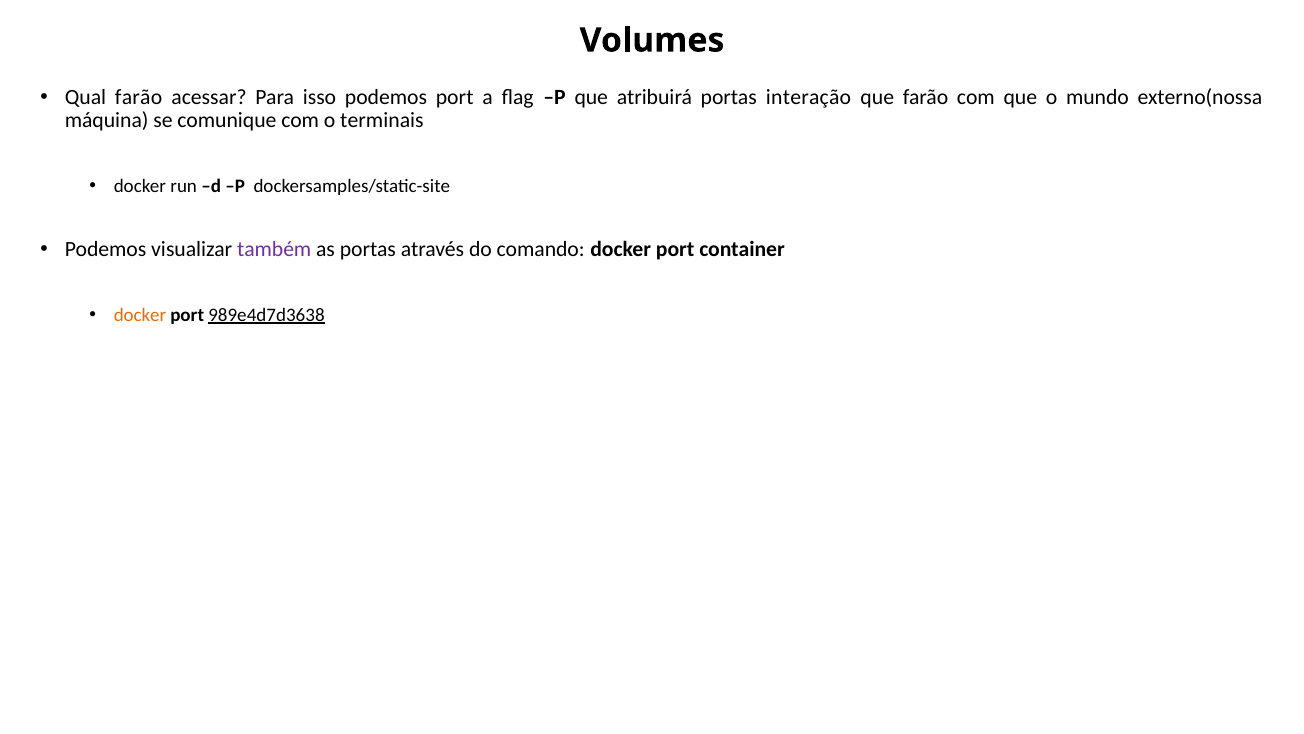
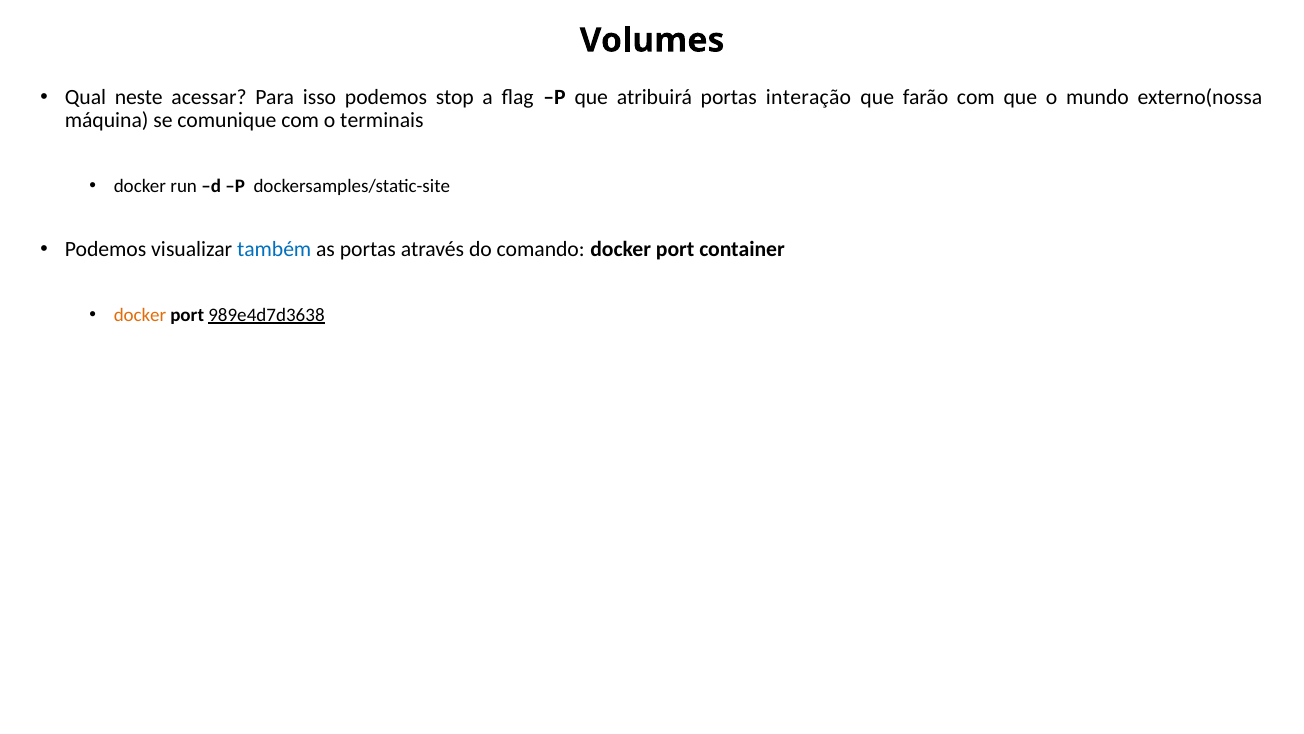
Qual farão: farão -> neste (139, 97)
podemos port: port -> stop (455, 97)
também colour: purple -> blue (274, 249)
